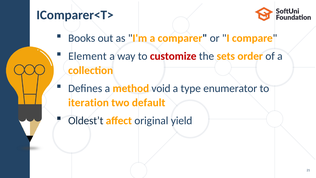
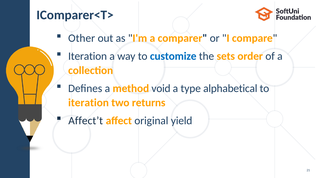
Books: Books -> Other (82, 38)
Element: Element -> Iteration (88, 56)
customize colour: red -> blue (173, 56)
enumerator: enumerator -> alphabetical (230, 88)
default: default -> returns (149, 102)
Oldest’t: Oldest’t -> Affect’t (86, 120)
